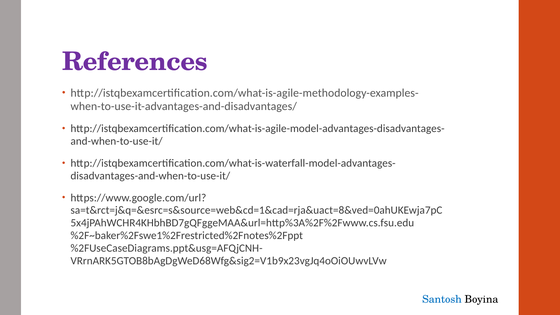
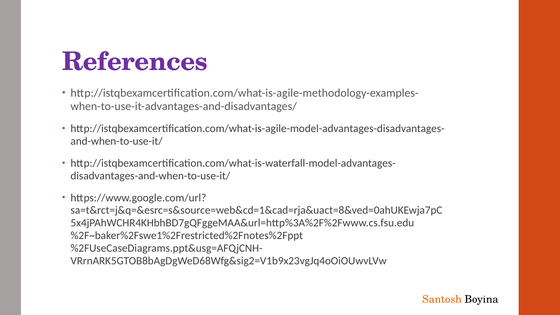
Santosh colour: blue -> orange (442, 299)
